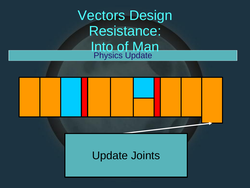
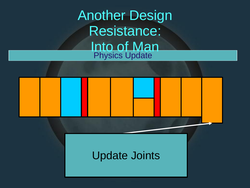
Vectors: Vectors -> Another (102, 16)
